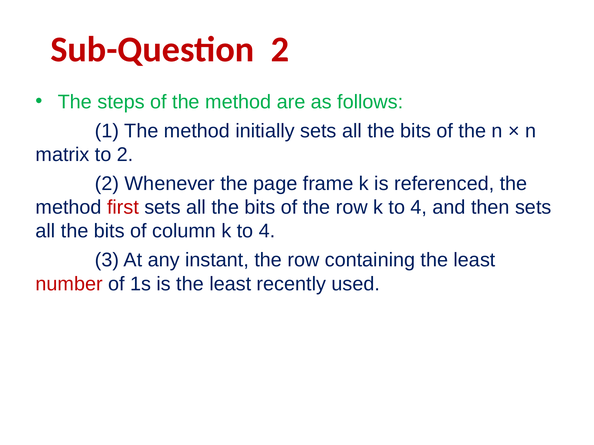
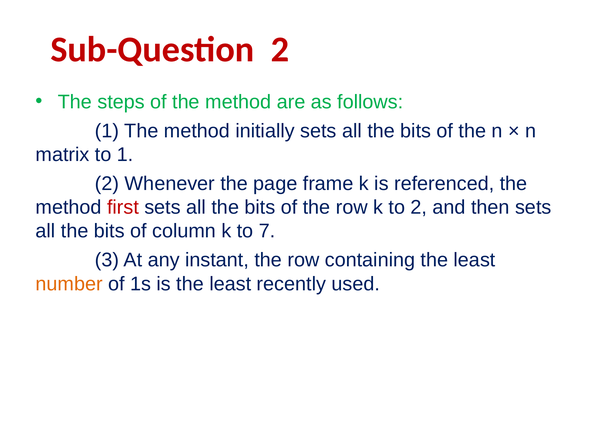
to 2: 2 -> 1 (125, 155)
row k to 4: 4 -> 2 (419, 208)
column k to 4: 4 -> 7 (267, 231)
number colour: red -> orange (69, 284)
